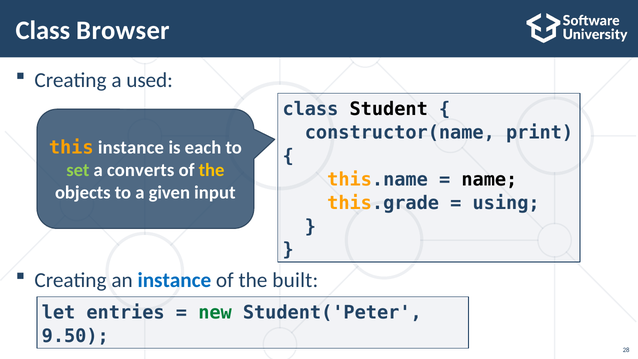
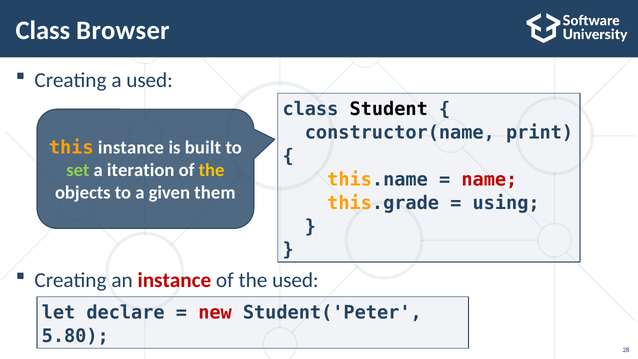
each: each -> built (203, 148)
converts: converts -> iteration (141, 170)
name colour: black -> red (489, 179)
input: input -> them (215, 192)
instance colour: blue -> red (174, 280)
the built: built -> used (295, 280)
entries: entries -> declare (126, 312)
new colour: green -> red (215, 312)
9.50: 9.50 -> 5.80 (75, 336)
